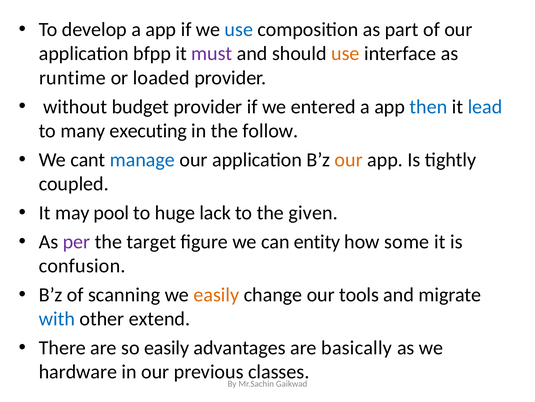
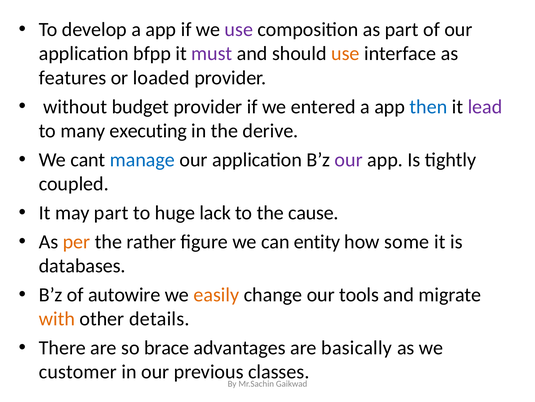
use colour: blue -> purple (239, 29)
runtime: runtime -> features (73, 78)
lead colour: blue -> purple (485, 107)
follow: follow -> derive (270, 131)
our colour: orange -> purple (349, 160)
may pool: pool -> part (111, 212)
given: given -> cause (313, 212)
per colour: purple -> orange (77, 241)
target: target -> rather (151, 241)
confusion: confusion -> databases (82, 265)
scanning: scanning -> autowire (124, 294)
with colour: blue -> orange (57, 318)
extend: extend -> details (159, 318)
so easily: easily -> brace (167, 347)
hardware: hardware -> customer (78, 371)
